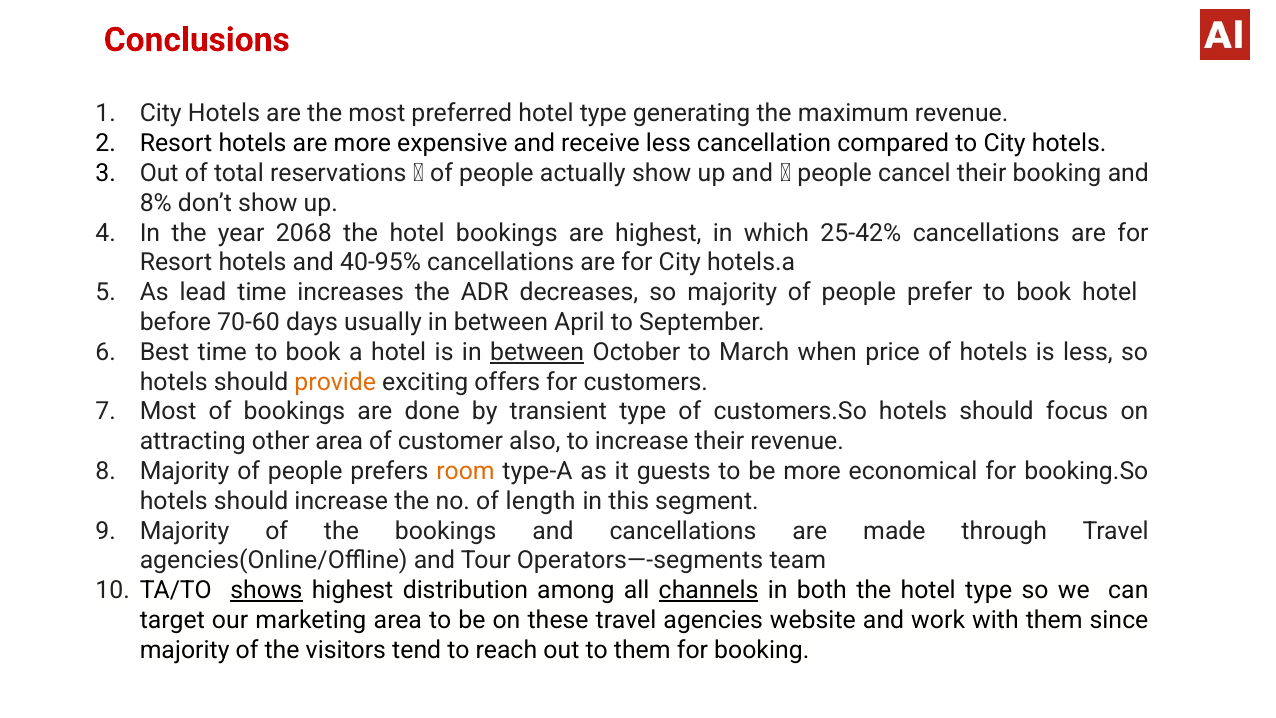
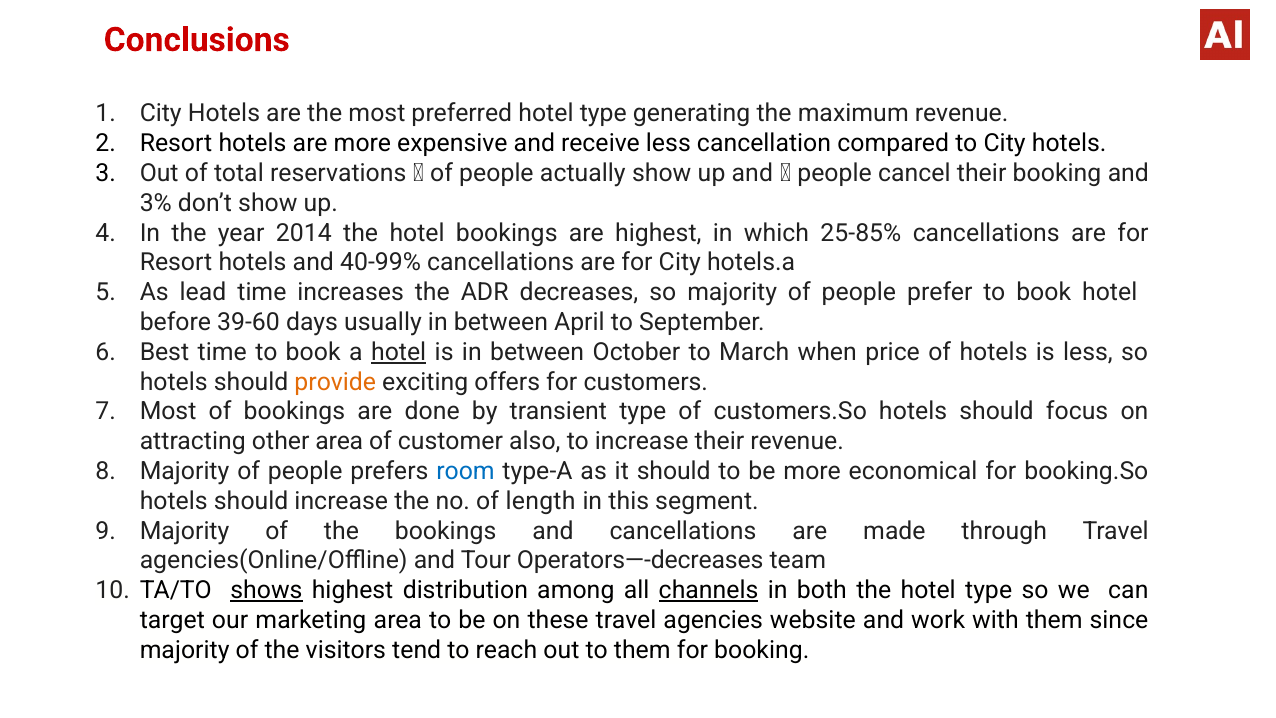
8%: 8% -> 3% (156, 203)
2068: 2068 -> 2014 (304, 233)
25-42%: 25-42% -> 25-85% (861, 233)
40-95%: 40-95% -> 40-99% (381, 263)
70-60: 70-60 -> 39-60 (248, 322)
hotel underline: none -> present (399, 352)
between underline: present -> none (537, 352)
room colour: orange -> blue (465, 471)
it guests: guests -> should (674, 471)
Operators—-segments: Operators—-segments -> Operators—-decreases (640, 561)
